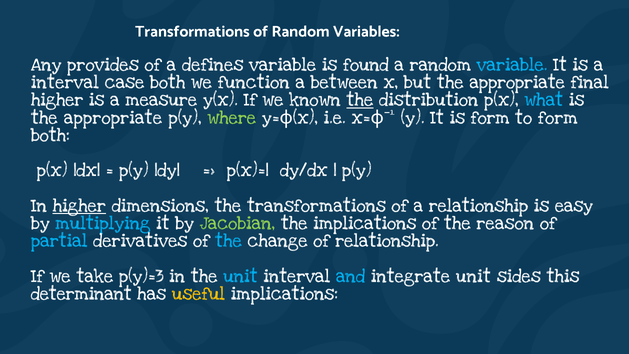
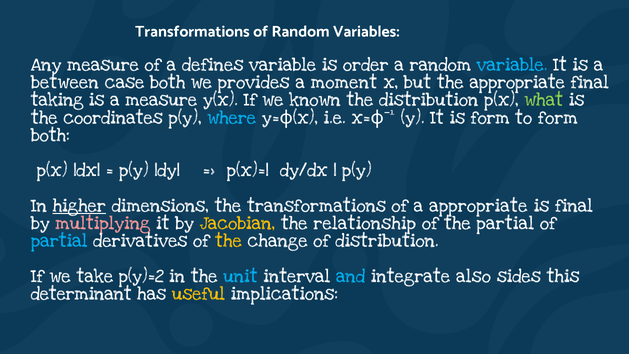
Any provides: provides -> measure (103, 65)
found: found -> order (366, 65)
interval: interval -> between (65, 82)
function: function -> provides (254, 82)
between: between -> moment (344, 82)
higher: higher -> taking (57, 100)
the underline: present -> none (360, 100)
what colour: light blue -> light green (544, 100)
appropriate: appropriate -> coordinates (113, 117)
where colour: light green -> light blue (232, 117)
a relationship: relationship -> appropriate (478, 206)
is easy: easy -> final (574, 206)
multiplying colour: light blue -> pink (103, 223)
Jacobian colour: light green -> yellow (237, 223)
the implications: implications -> relationship (365, 223)
the reason: reason -> partial (505, 223)
the colour: light blue -> yellow (229, 241)
of relationship: relationship -> distribution (387, 241)
p(y)=3: p(y)=3 -> p(y)=2 (141, 276)
integrate unit: unit -> also (473, 276)
